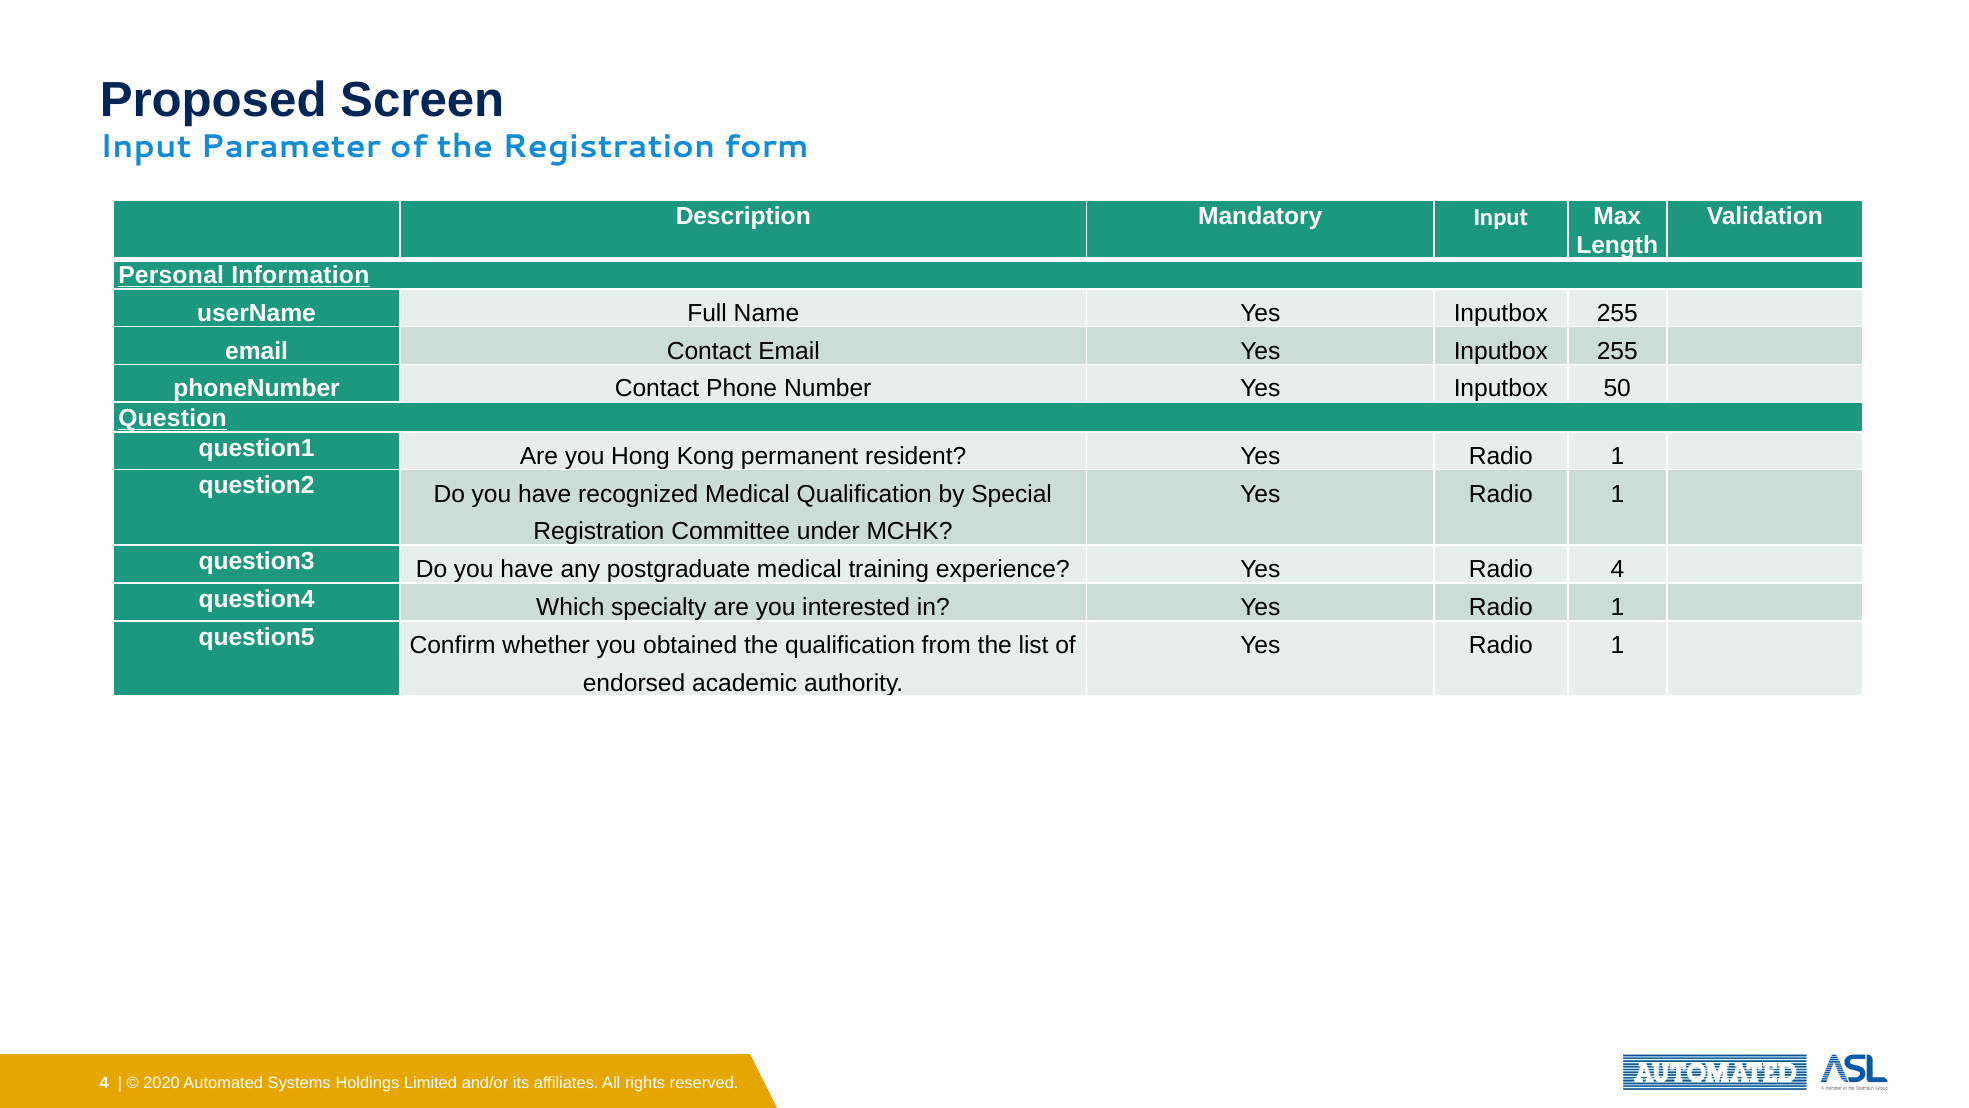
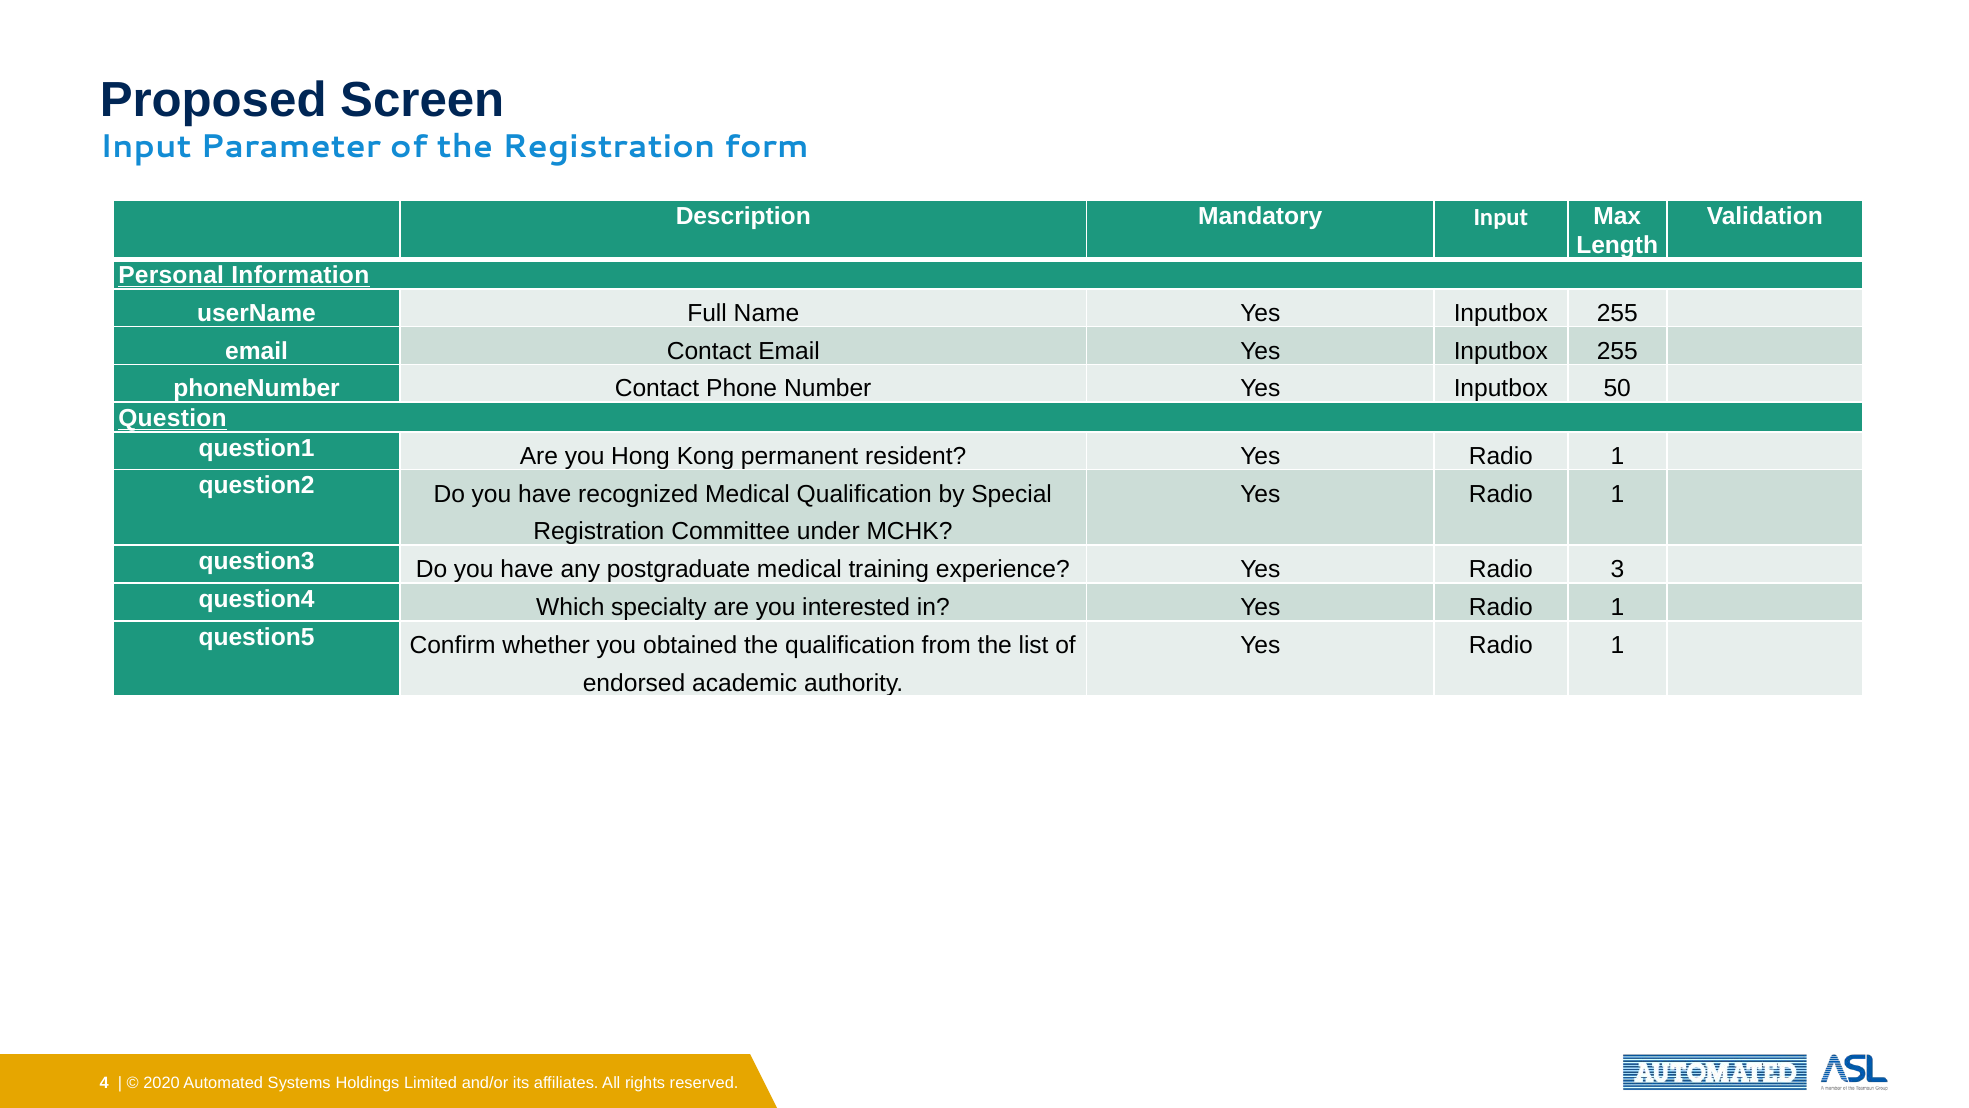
Radio 4: 4 -> 3 (1617, 569)
